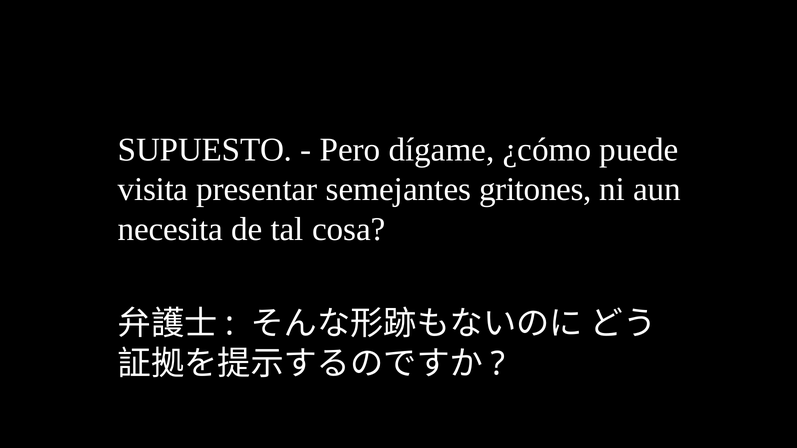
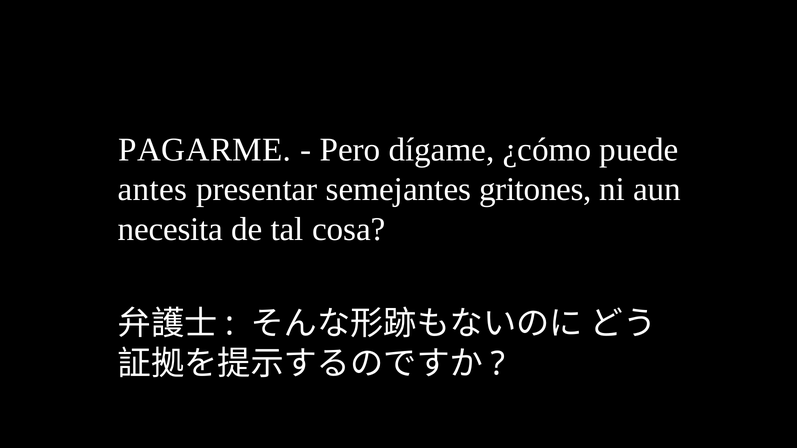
SUPUESTO: SUPUESTO -> PAGARME (205, 150)
visita: visita -> antes (153, 190)
